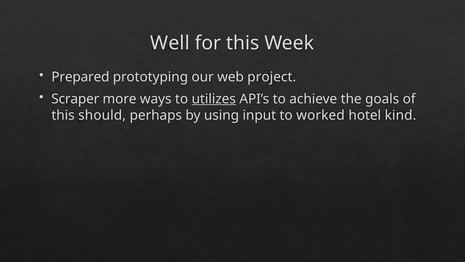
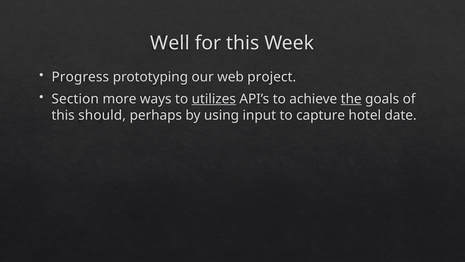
Prepared: Prepared -> Progress (80, 77)
Scraper: Scraper -> Section (75, 99)
the underline: none -> present (351, 99)
worked: worked -> capture (321, 115)
kind: kind -> date (401, 115)
